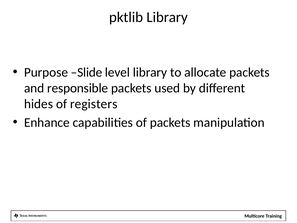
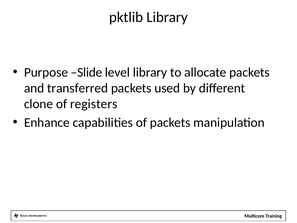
responsible: responsible -> transferred (78, 88)
hides: hides -> clone (39, 104)
